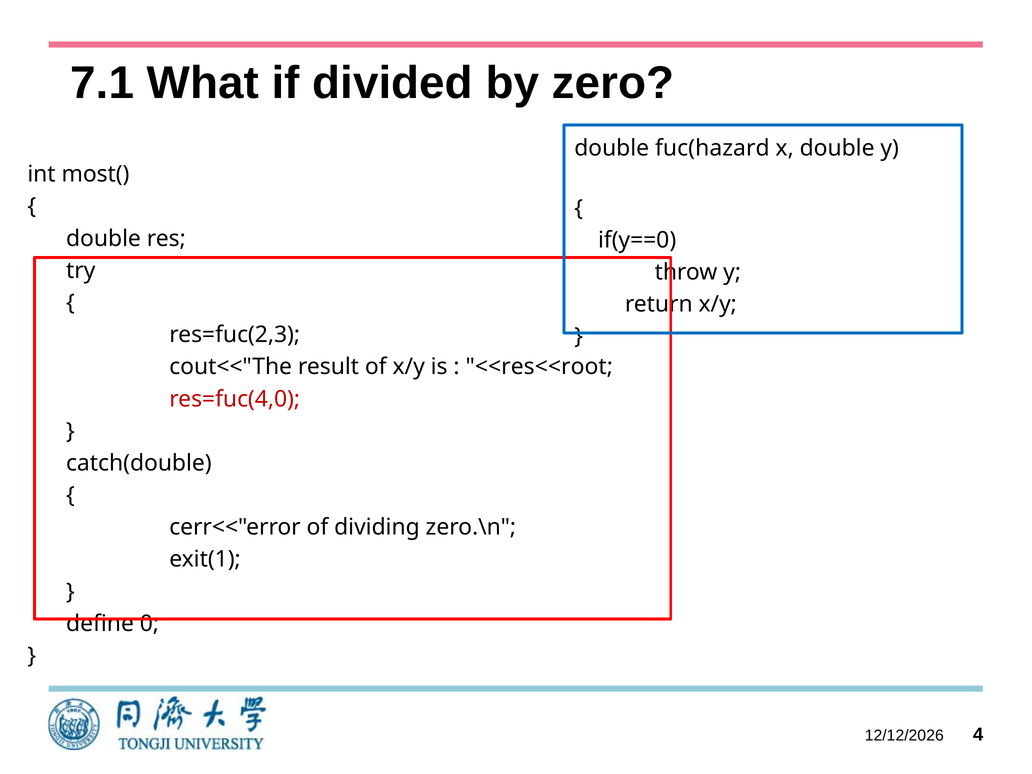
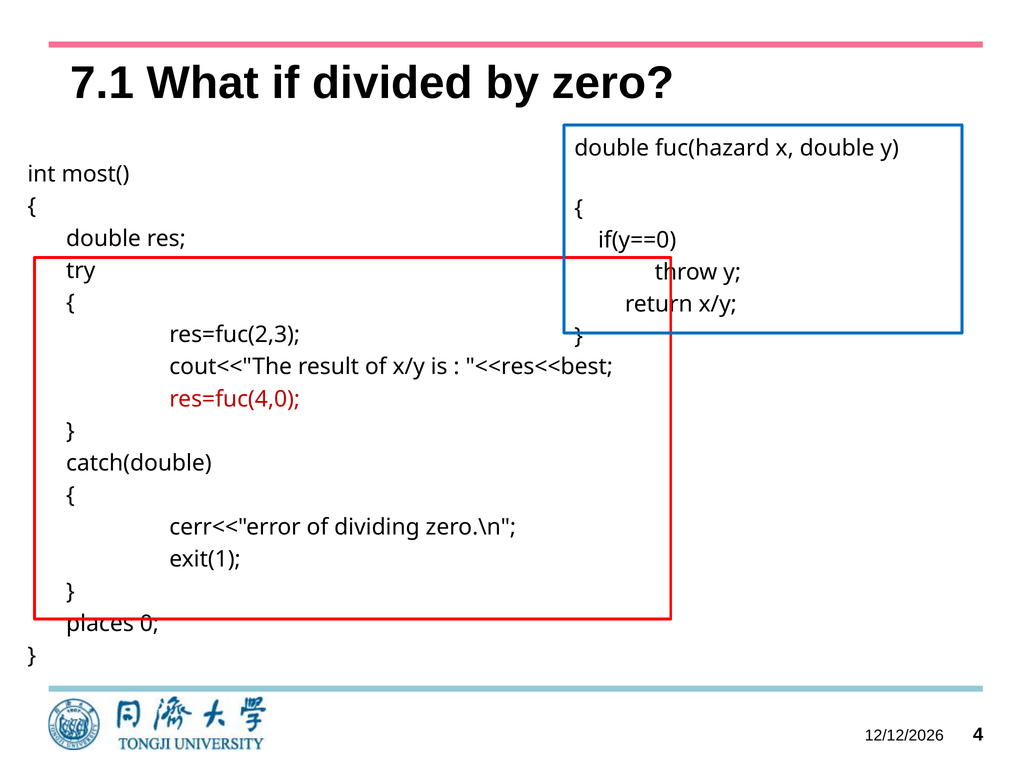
<<res<<root: <<res<<root -> <<res<<best (539, 367)
define: define -> places (100, 624)
